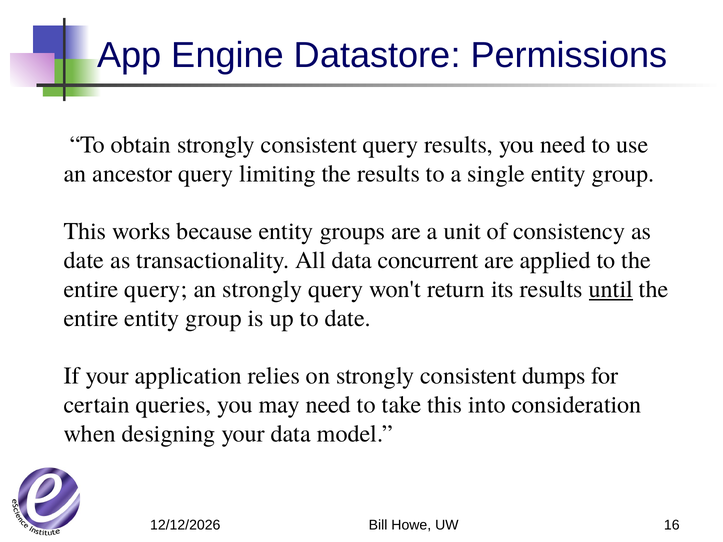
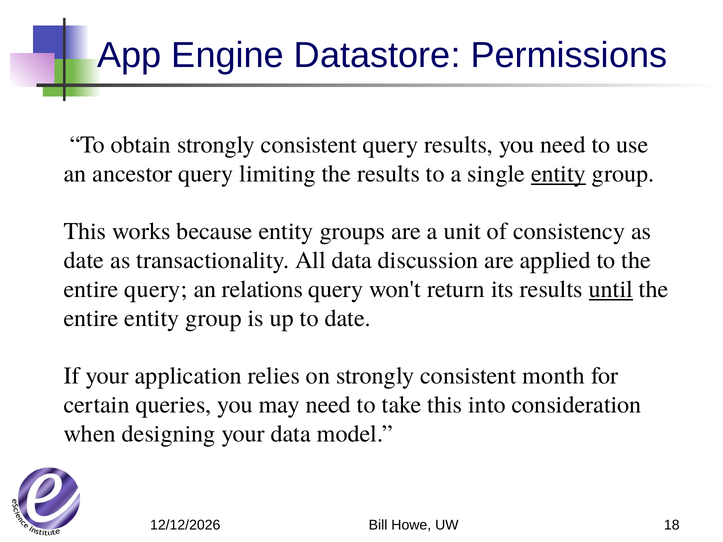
entity underline: none -> present (558, 174)
concurrent: concurrent -> discussion (428, 261)
an strongly: strongly -> relations (262, 289)
dumps: dumps -> month (554, 376)
16: 16 -> 18 (672, 525)
